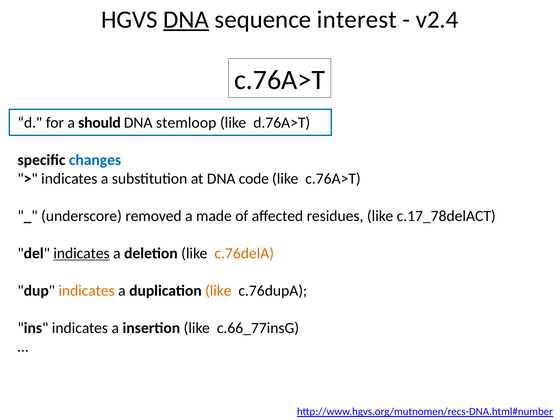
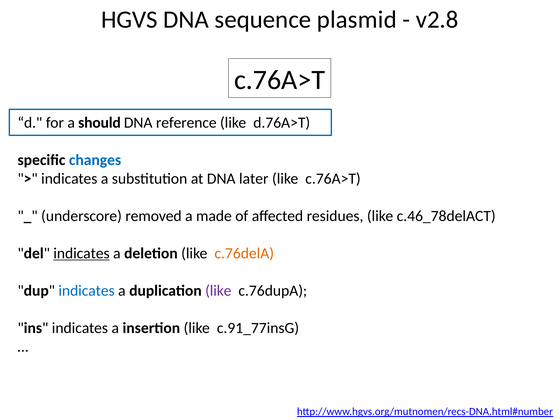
DNA underline: present -> none (186, 19)
interest: interest -> plasmid (357, 19)
v2.4: v2.4 -> v2.8 (437, 19)
stemloop: stemloop -> reference (186, 123)
code: code -> later (254, 179)
c.17_78delACT: c.17_78delACT -> c.46_78delACT (446, 216)
indicates colour: orange -> blue (87, 291)
like colour: orange -> purple (218, 291)
c.66_77insG: c.66_77insG -> c.91_77insG (258, 328)
